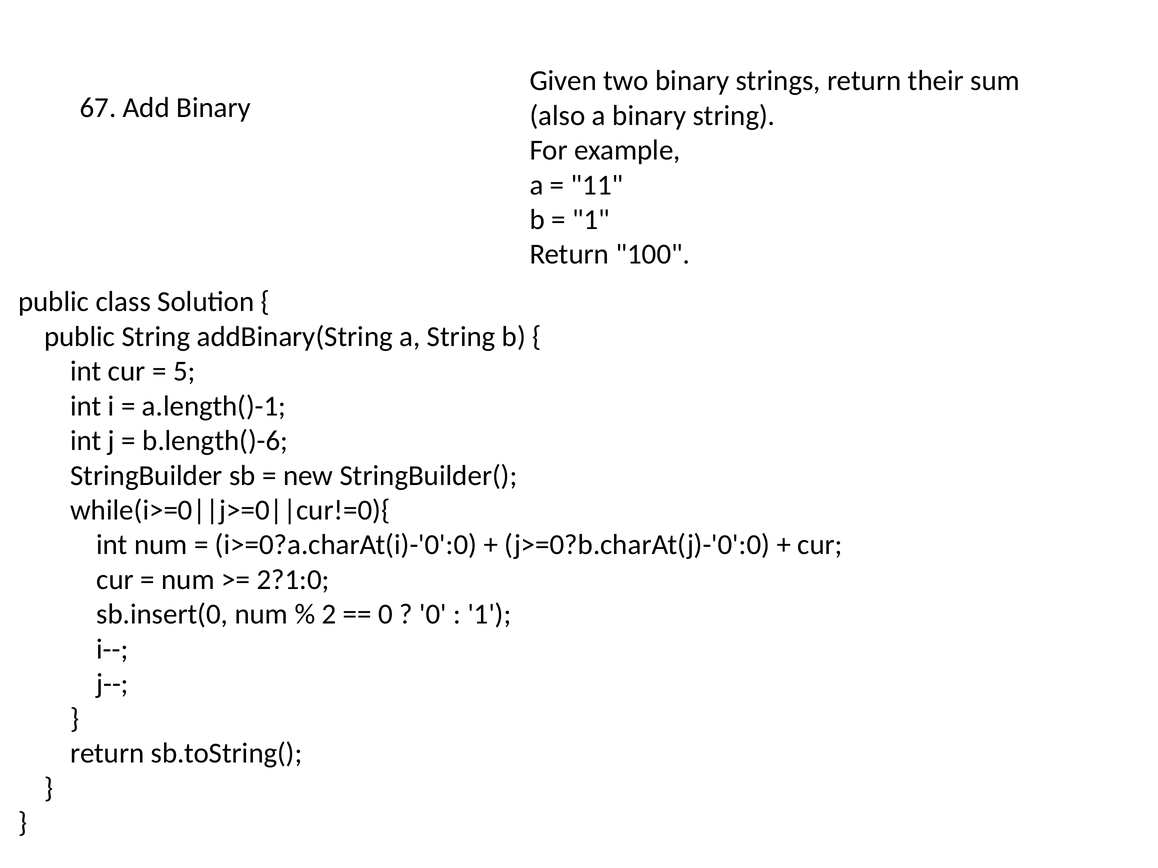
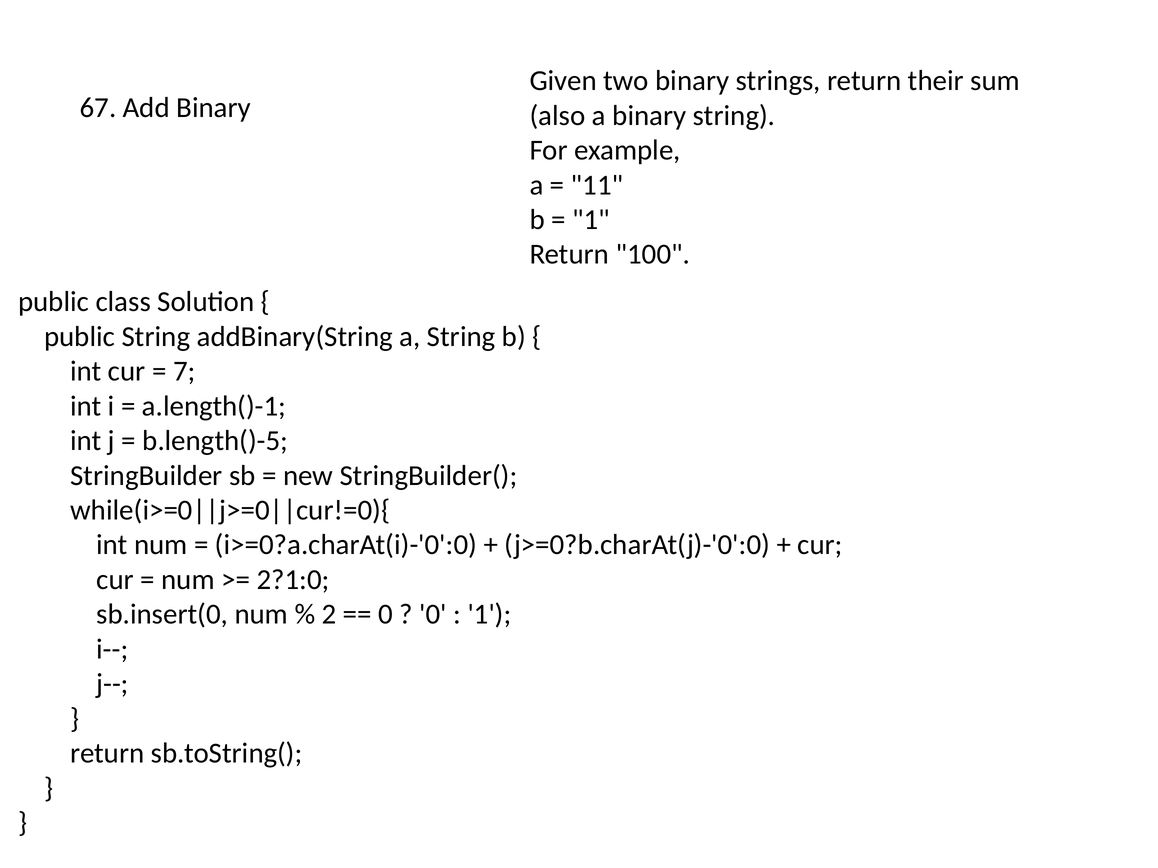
5: 5 -> 7 (184, 372)
b.length()-6: b.length()-6 -> b.length()-5 (215, 441)
